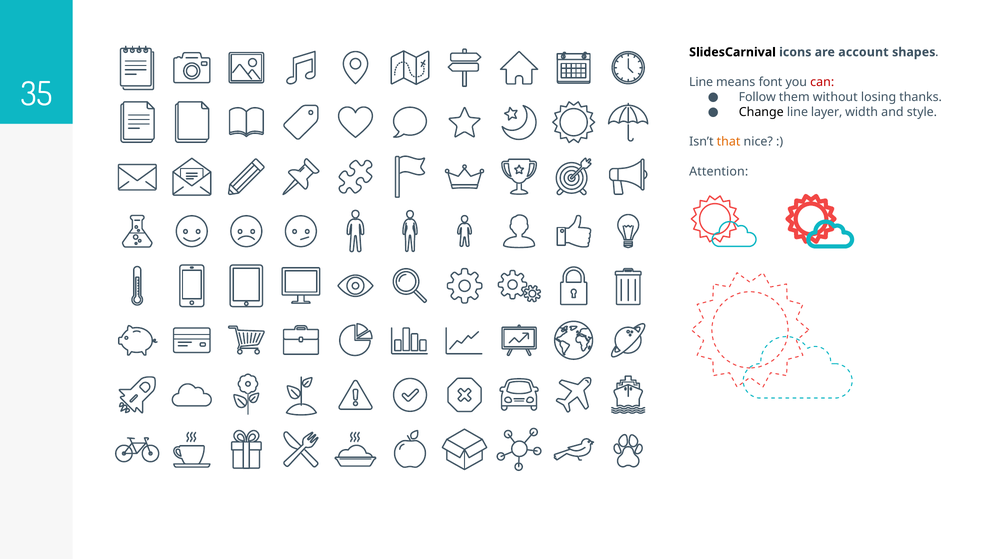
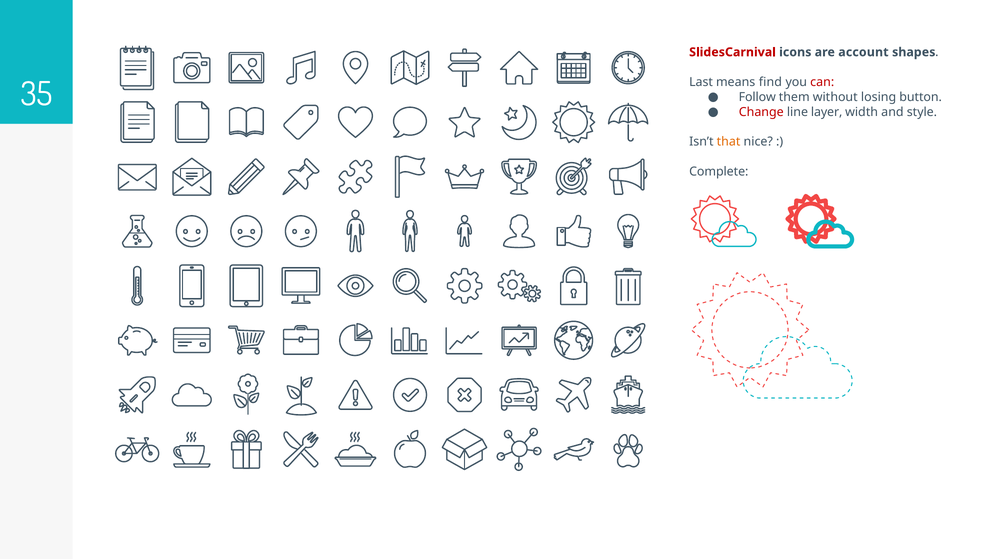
SlidesCarnival colour: black -> red (733, 52)
Line: Line -> Last (701, 82)
font: font -> find (770, 82)
thanks: thanks -> button (921, 97)
Change colour: black -> red (761, 112)
Attention: Attention -> Complete (719, 172)
